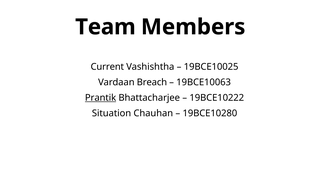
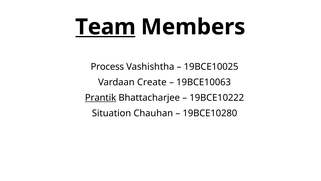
Team underline: none -> present (105, 27)
Current: Current -> Process (107, 67)
Breach: Breach -> Create (152, 82)
